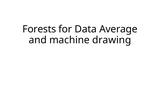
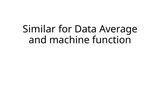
Forests: Forests -> Similar (39, 29)
drawing: drawing -> function (112, 40)
